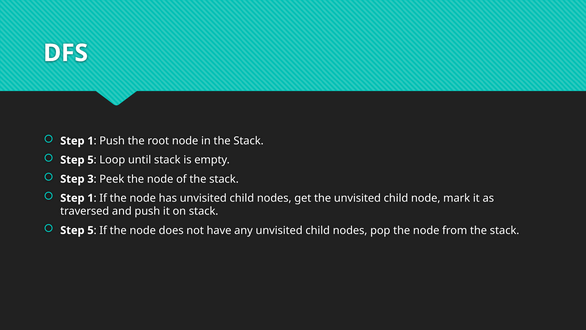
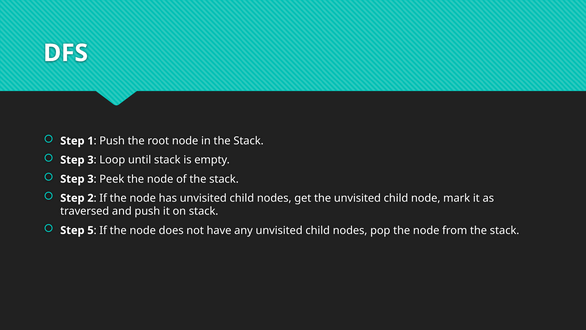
5: 5 -> 3 (91, 160)
1: 1 -> 2 (91, 198)
